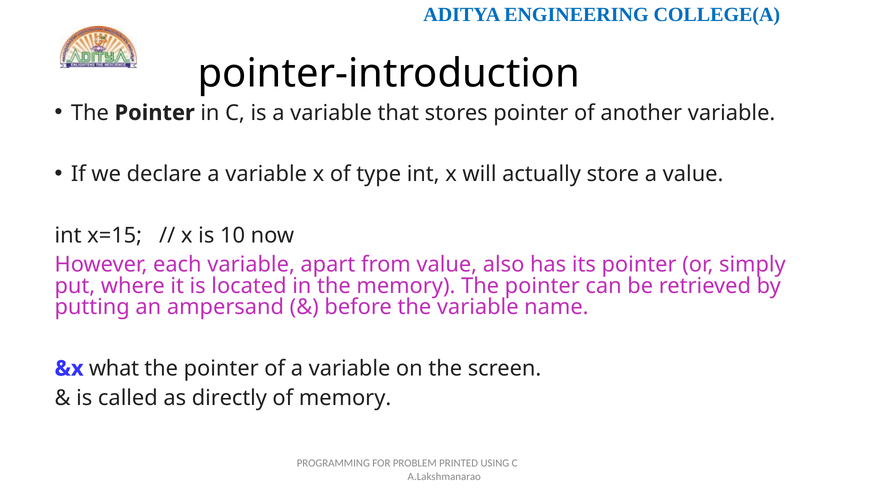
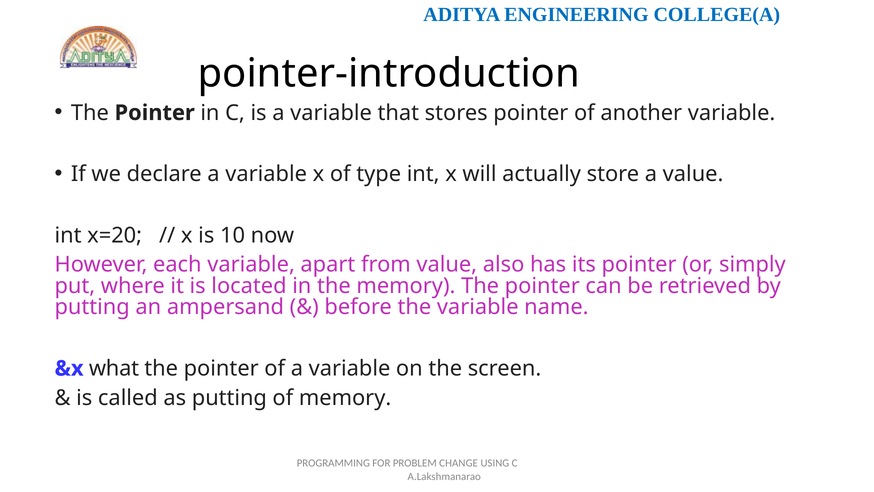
x=15: x=15 -> x=20 (115, 235)
as directly: directly -> putting (229, 398)
PRINTED: PRINTED -> CHANGE (459, 463)
